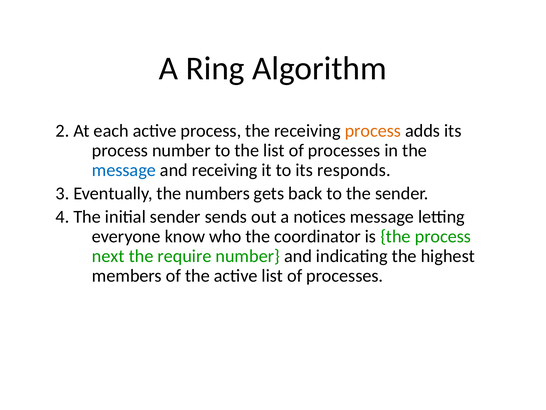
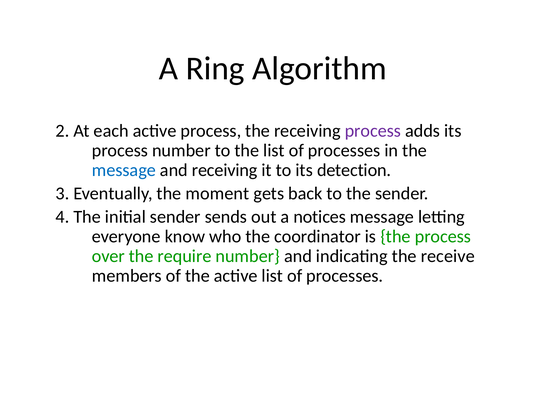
process colour: orange -> purple (373, 131)
responds: responds -> detection (354, 170)
numbers: numbers -> moment (217, 193)
next: next -> over (108, 256)
highest: highest -> receive (448, 256)
